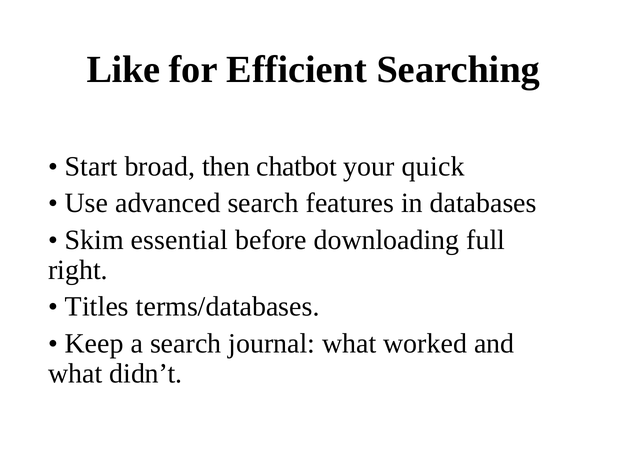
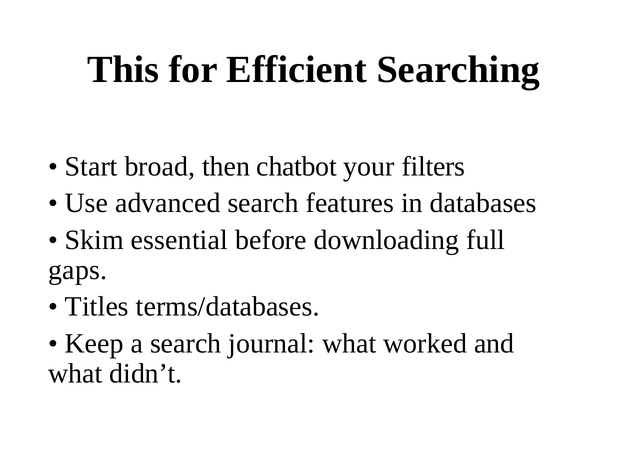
Like: Like -> This (123, 69)
quick: quick -> filters (433, 166)
right: right -> gaps (78, 270)
